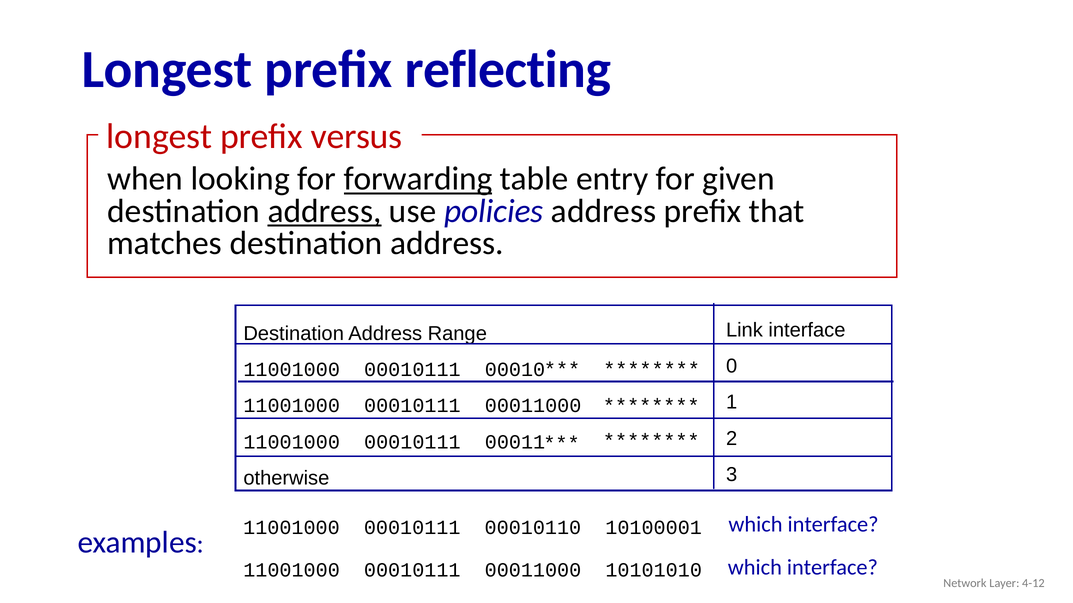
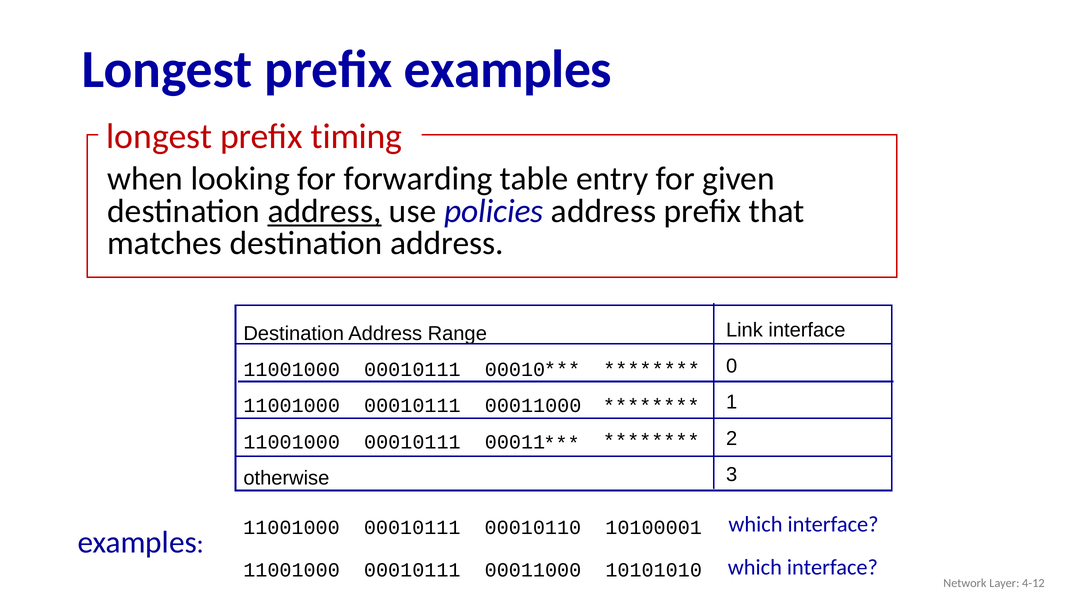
prefix reflecting: reflecting -> examples (508, 69)
versus: versus -> timing (357, 137)
forwarding underline: present -> none (418, 179)
